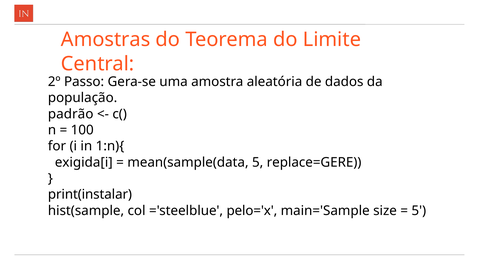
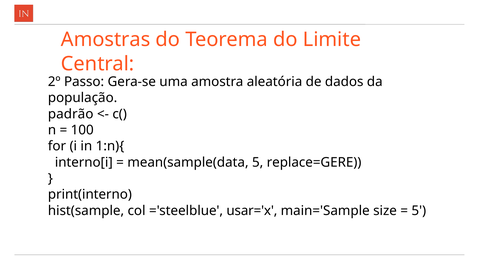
exigida[i: exigida[i -> interno[i (84, 162)
print(instalar: print(instalar -> print(interno (90, 194)
pelo='x: pelo='x -> usar='x (252, 210)
